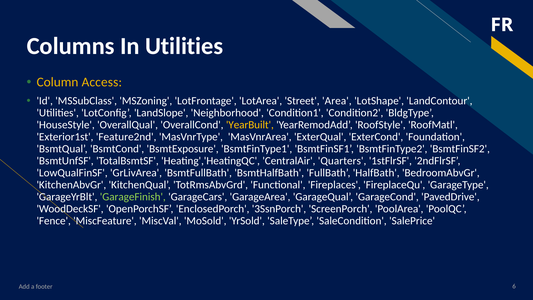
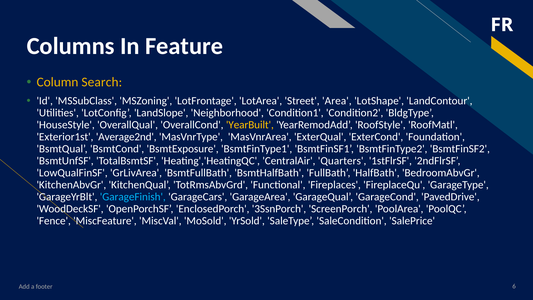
In Utilities: Utilities -> Feature (184, 46)
Access: Access -> Search (102, 82)
Feature2nd: Feature2nd -> Average2nd (126, 137)
GarageFinish colour: light green -> light blue (133, 197)
